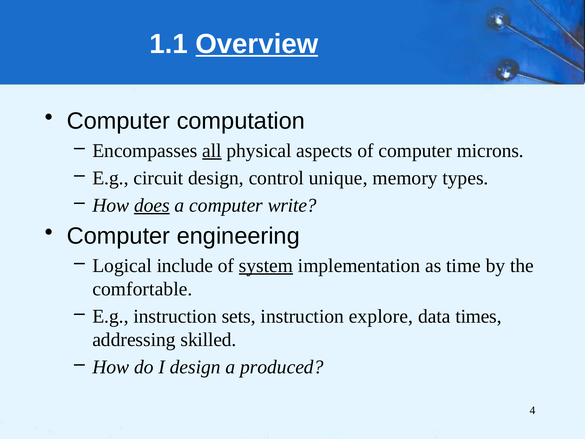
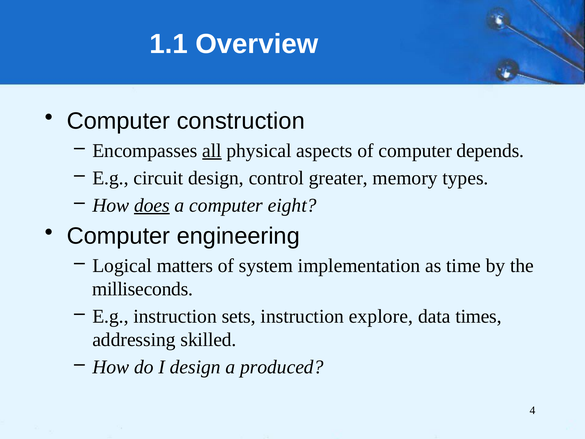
Overview underline: present -> none (257, 44)
computation: computation -> construction (241, 121)
microns: microns -> depends (490, 151)
unique: unique -> greater (338, 178)
write: write -> eight (292, 205)
include: include -> matters (185, 265)
system underline: present -> none (266, 265)
comfortable: comfortable -> milliseconds (143, 289)
